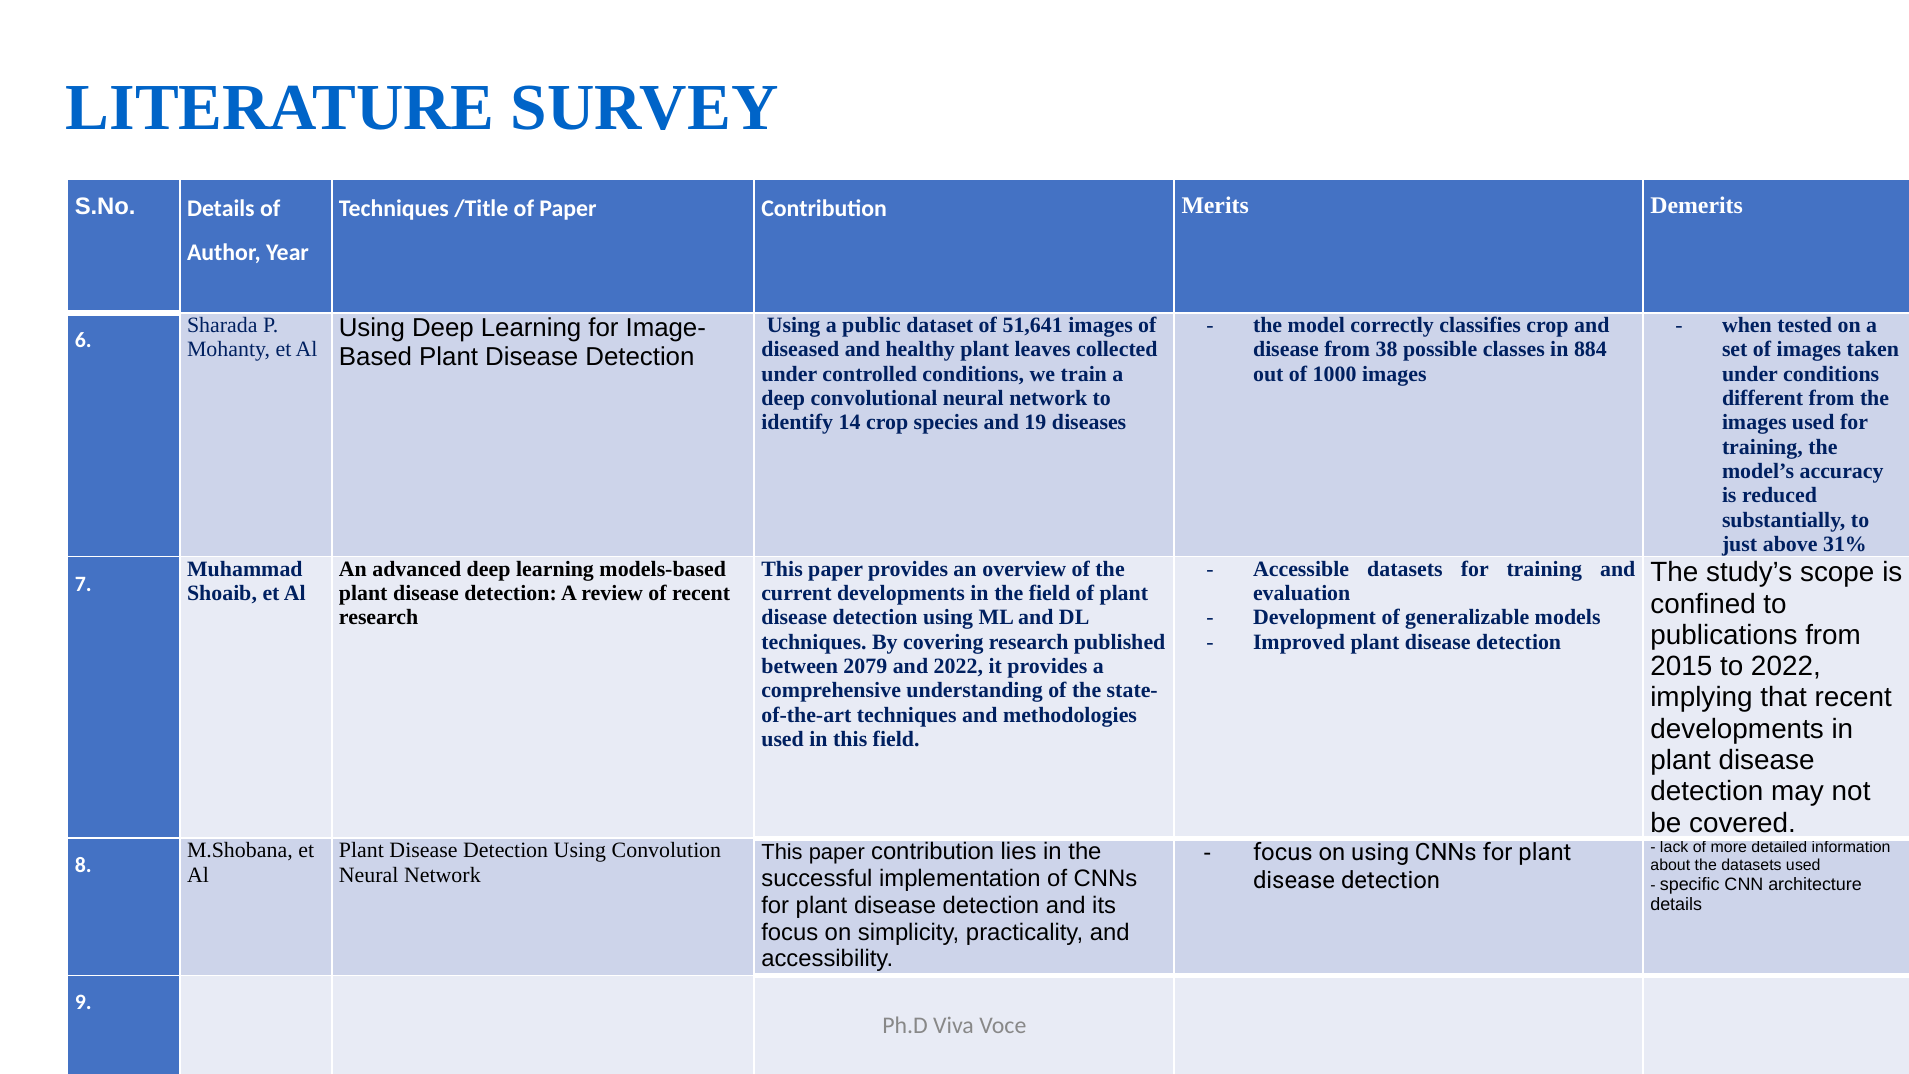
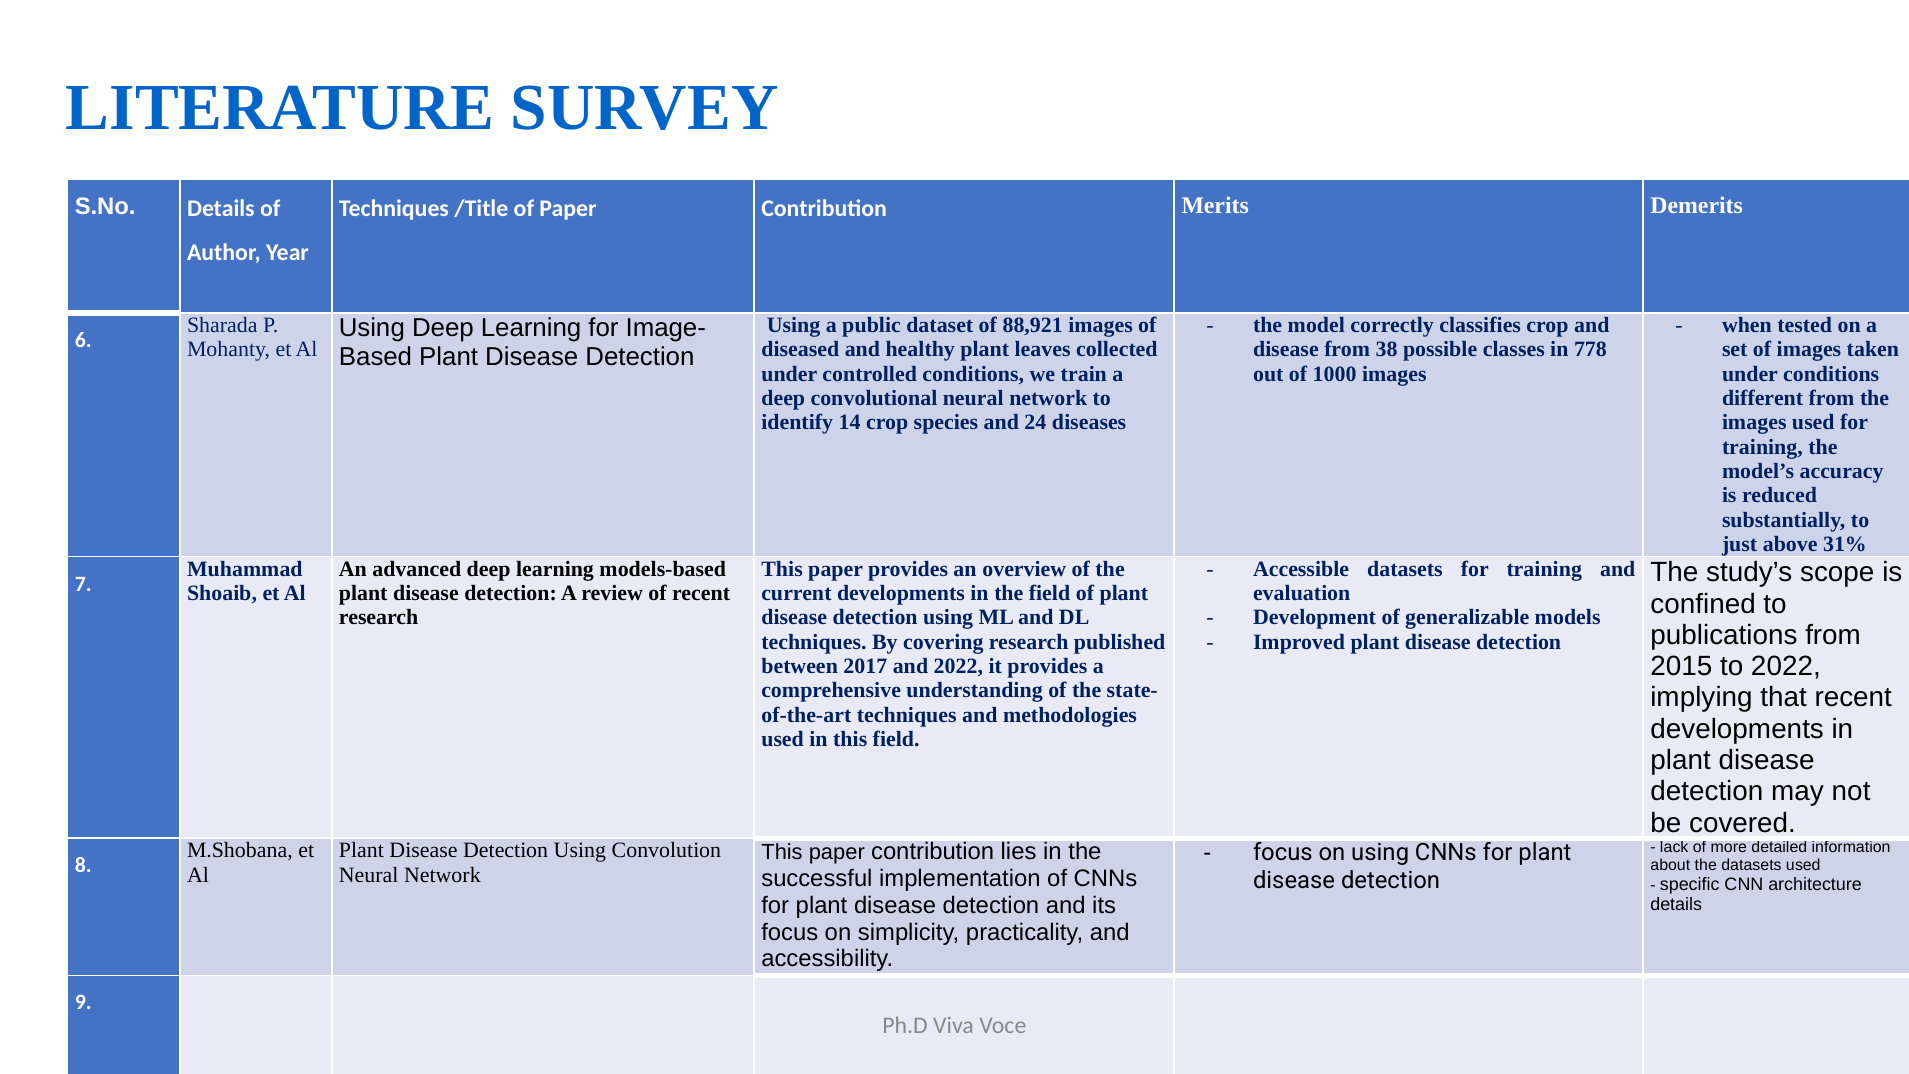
51,641: 51,641 -> 88,921 (1033, 325)
884: 884 -> 778 (1590, 350)
and 19: 19 -> 24 (1035, 423)
2079: 2079 -> 2017 (865, 666)
